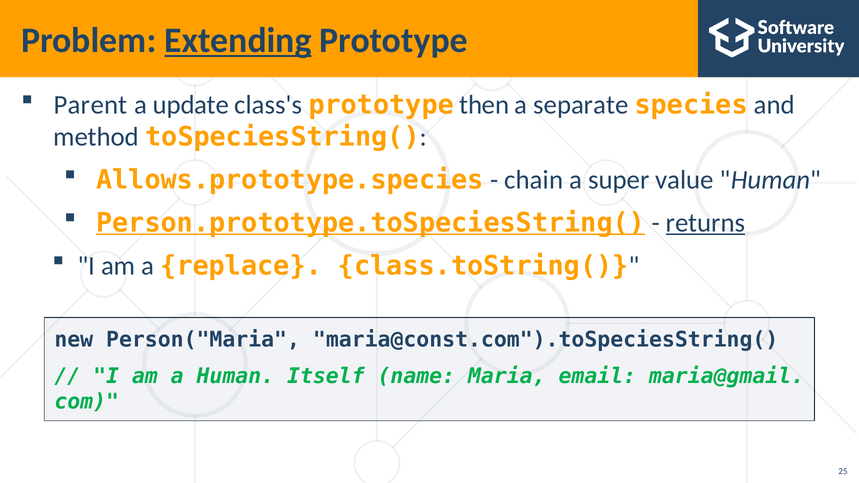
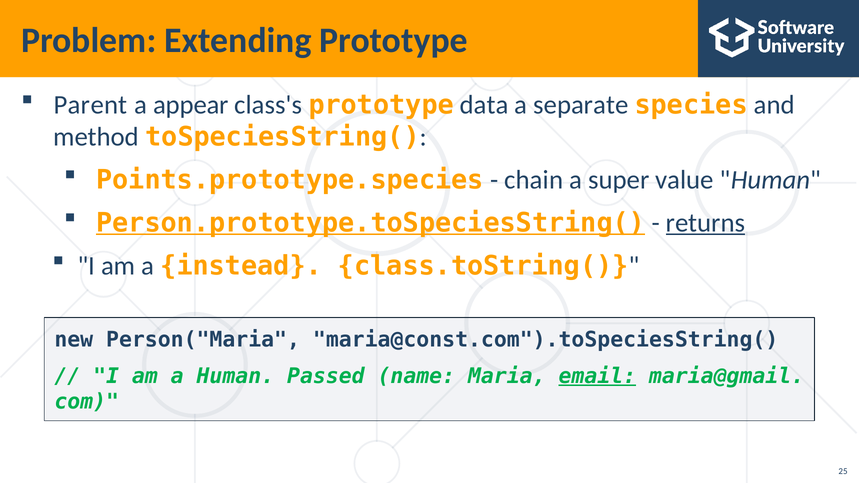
Extending underline: present -> none (238, 41)
update: update -> appear (191, 105)
then: then -> data (484, 105)
Allows.prototype.species: Allows.prototype.species -> Points.prototype.species (290, 180)
replace: replace -> instead (241, 266)
Itself: Itself -> Passed (326, 376)
email underline: none -> present (597, 376)
